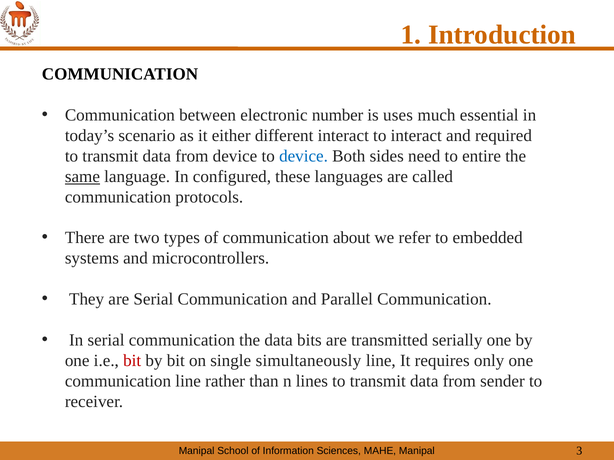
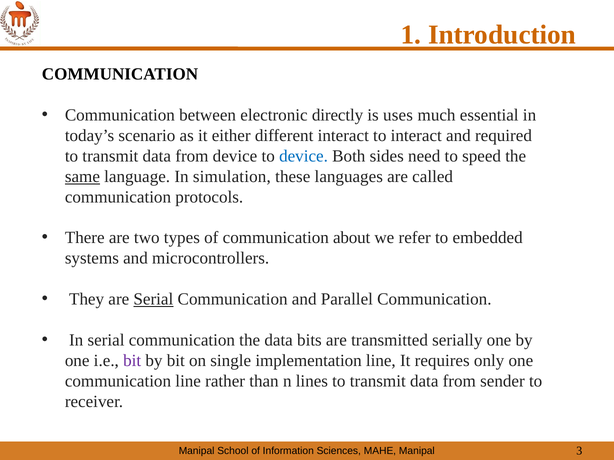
number: number -> directly (338, 115)
entire: entire -> speed (482, 156)
configured: configured -> simulation (232, 177)
Serial underline: none -> present (153, 300)
bit colour: red -> purple (132, 361)
simultaneously: simultaneously -> implementation (309, 361)
